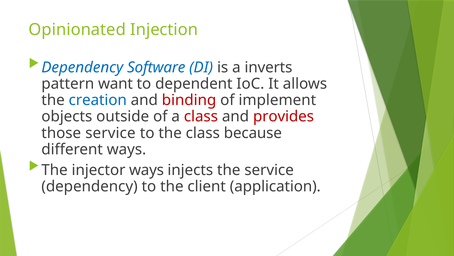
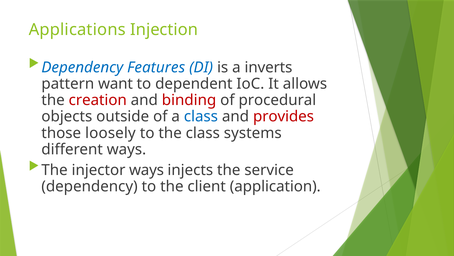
Opinionated: Opinionated -> Applications (77, 30)
Software: Software -> Features (156, 67)
creation colour: blue -> red (98, 100)
implement: implement -> procedural (277, 100)
class colour: red -> blue (201, 116)
those service: service -> loosely (110, 133)
because: because -> systems (253, 133)
